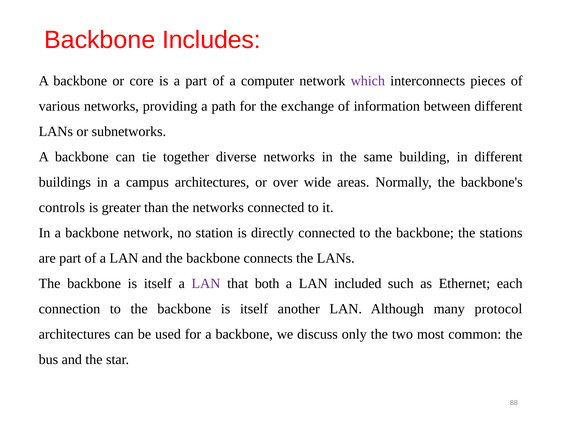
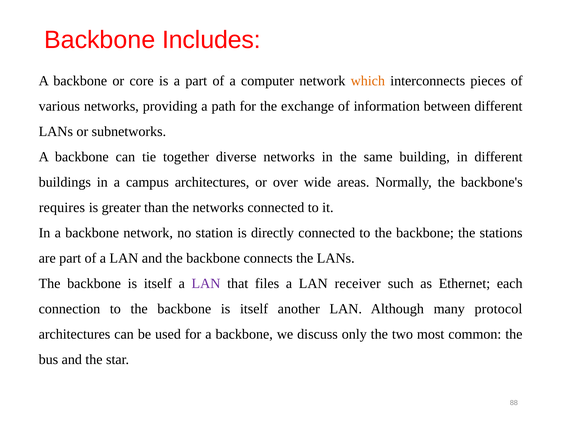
which colour: purple -> orange (368, 81)
controls: controls -> requires (62, 207)
both: both -> files (267, 283)
included: included -> receiver (358, 283)
